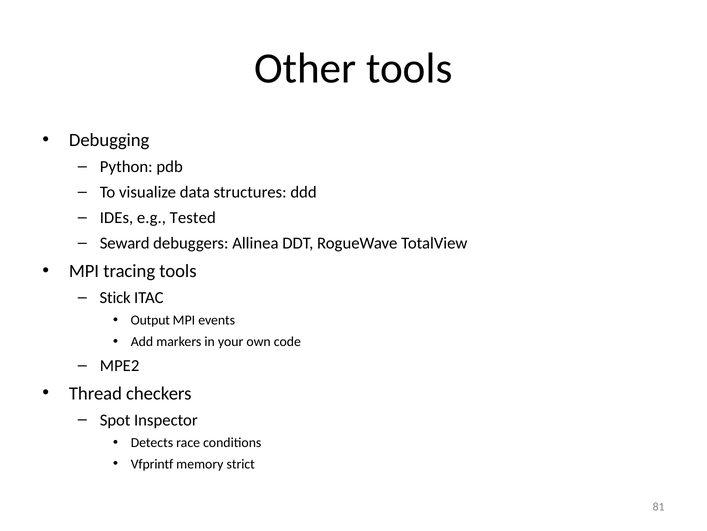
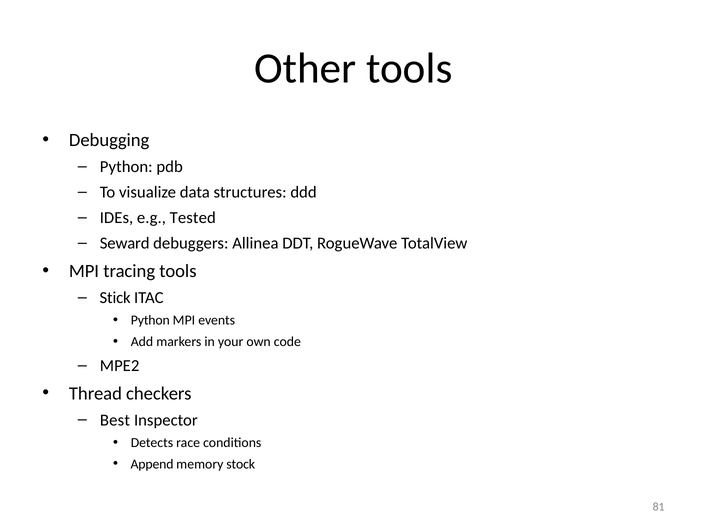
Output: Output -> Python (150, 320)
Spot: Spot -> Best (115, 419)
Vfprintf: Vfprintf -> Append (152, 463)
strict: strict -> stock (241, 463)
